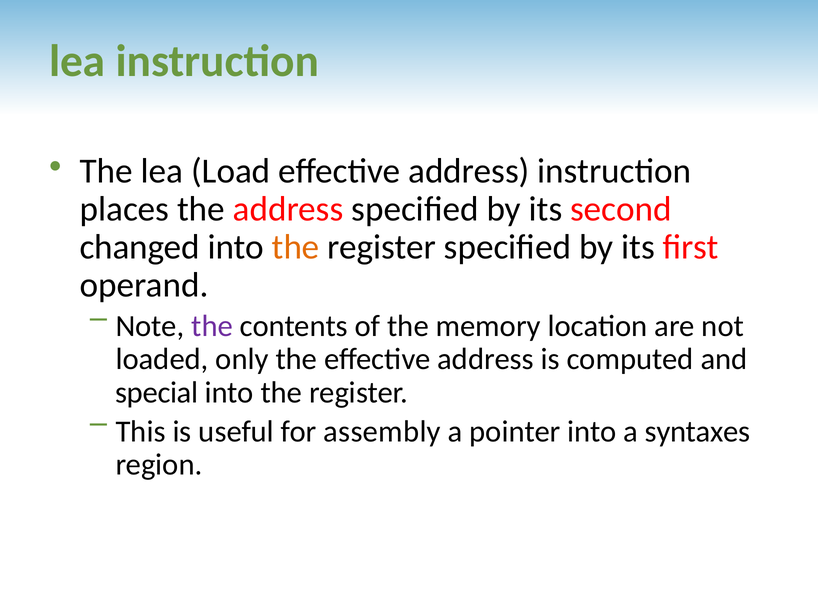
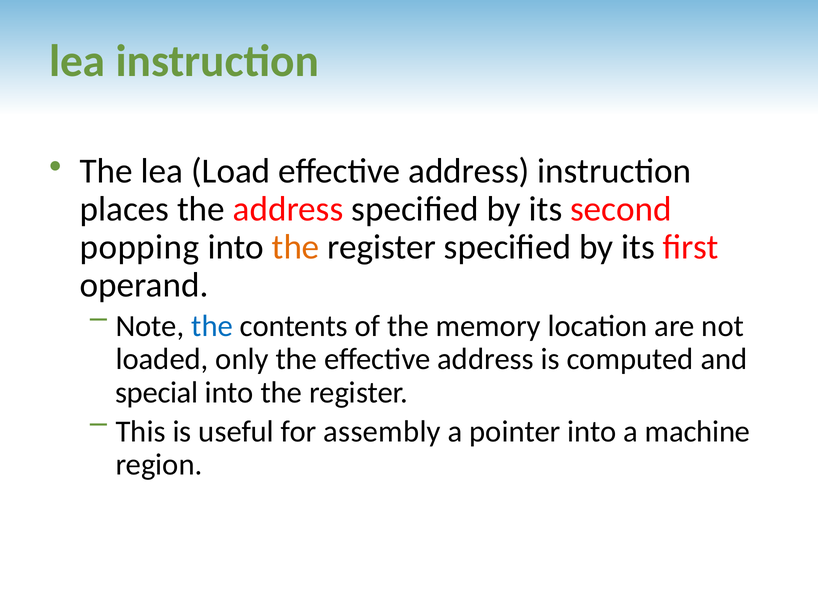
changed: changed -> popping (139, 247)
the colour: purple -> blue (212, 326)
syntaxes: syntaxes -> machine (697, 431)
